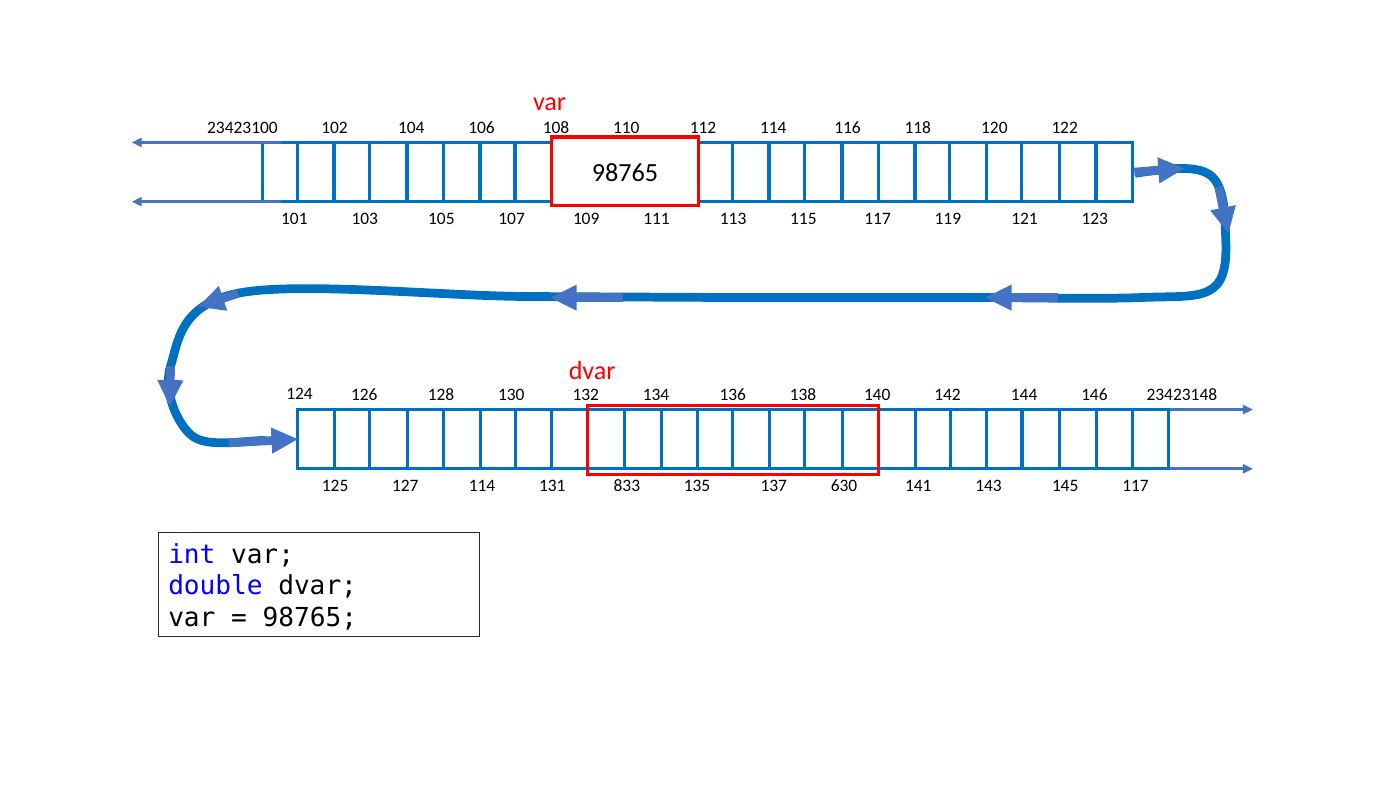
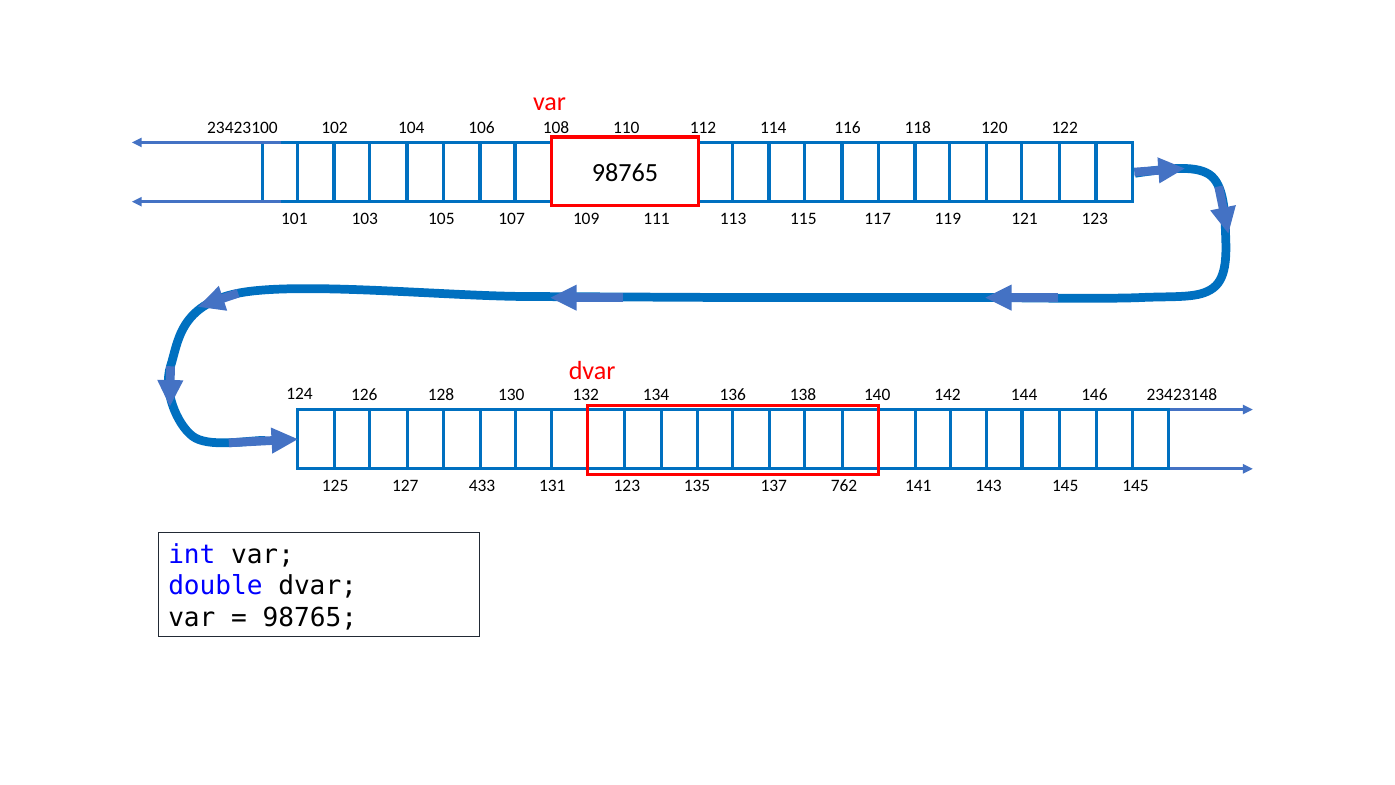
127 114: 114 -> 433 (482, 485)
131 833: 833 -> 123 (627, 485)
630: 630 -> 762 (844, 485)
145 117: 117 -> 145 (1135, 485)
